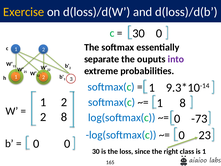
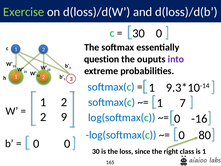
Exercise colour: yellow -> light green (24, 12)
separate: separate -> question (102, 59)
1 8: 8 -> 7 (183, 103)
2 8: 8 -> 9 (64, 117)
-73: -73 -> -16 (199, 118)
23: 23 -> 80 (205, 135)
